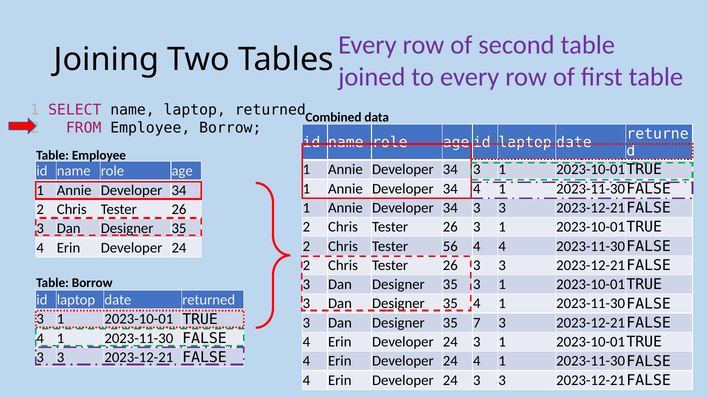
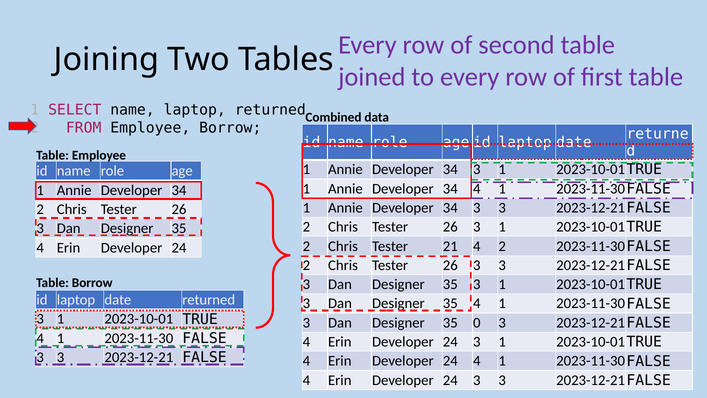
56: 56 -> 21 (450, 246)
4 4: 4 -> 2 (502, 246)
7: 7 -> 0 (477, 323)
